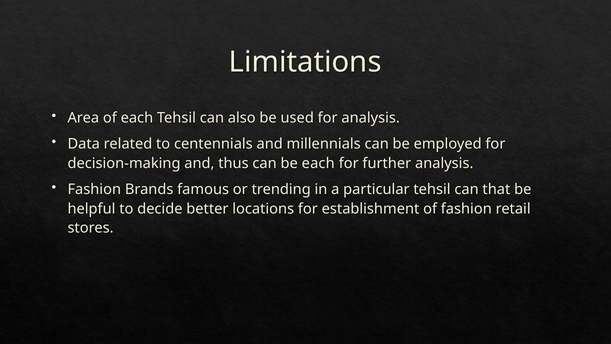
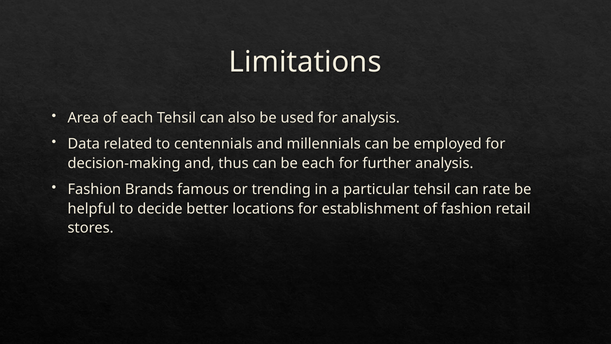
that: that -> rate (496, 189)
